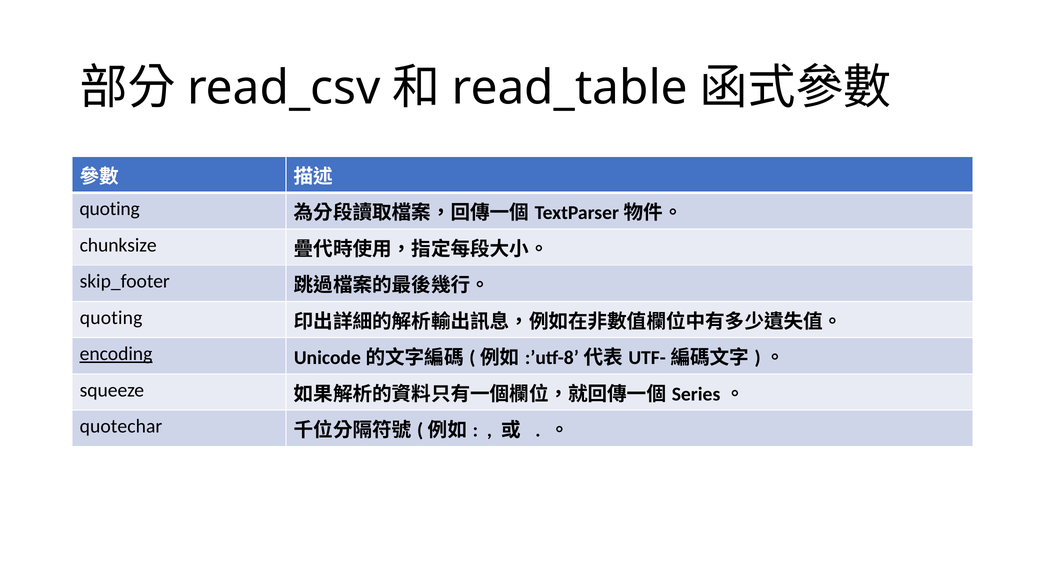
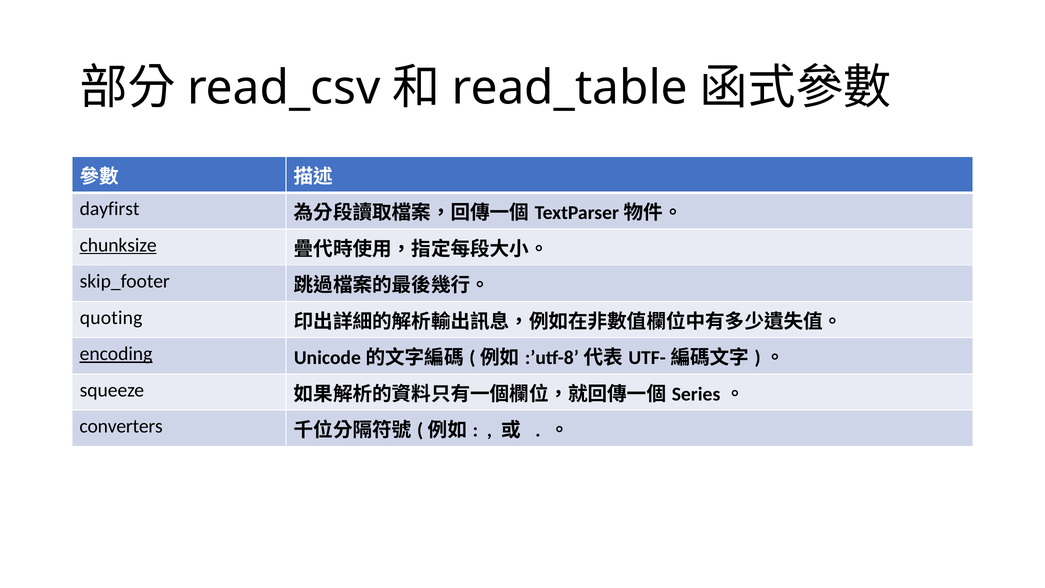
quoting: quoting -> dayfirst (110, 209)
chunksize underline: none -> present (118, 245)
quotechar: quotechar -> converters (121, 426)
